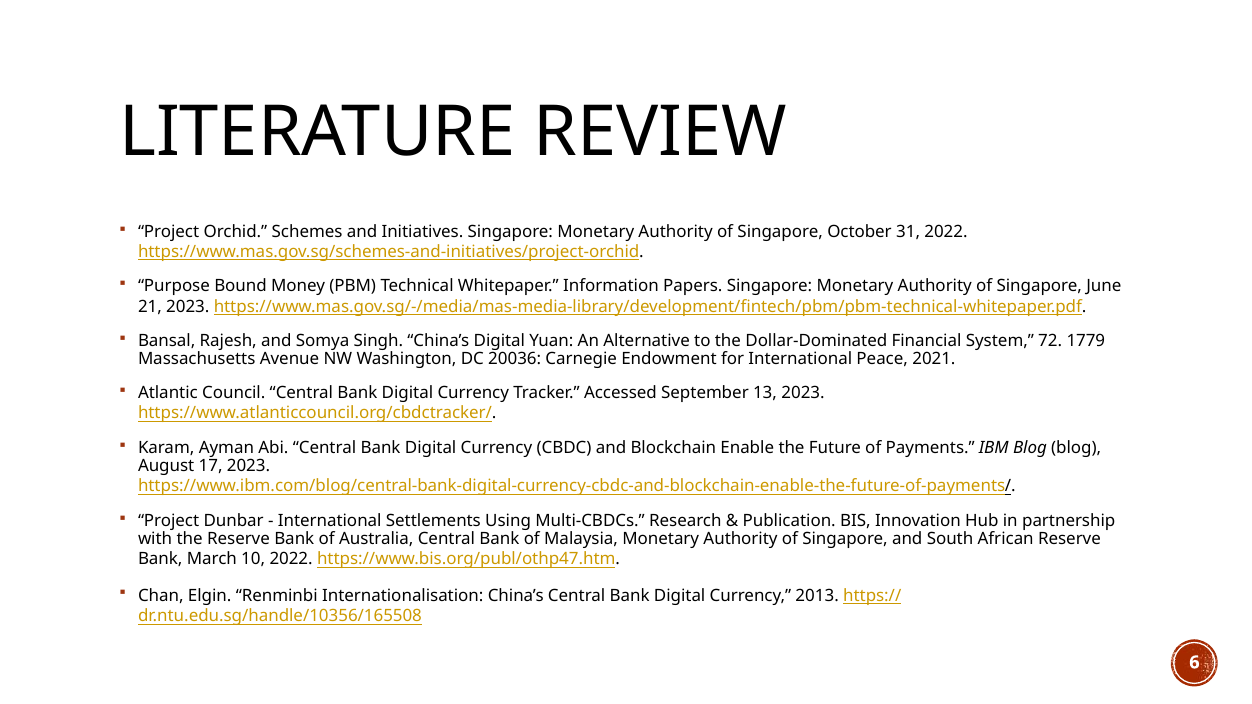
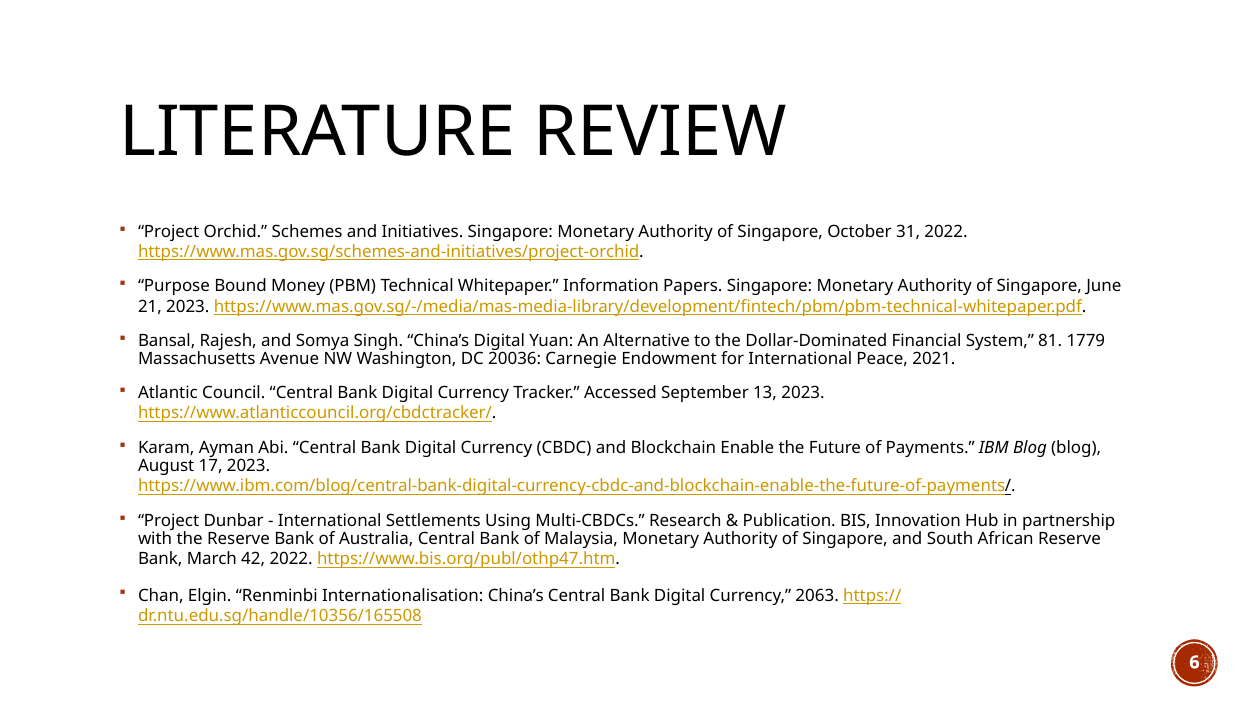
72: 72 -> 81 (1050, 341)
10: 10 -> 42 (253, 560)
2013: 2013 -> 2063 (817, 596)
